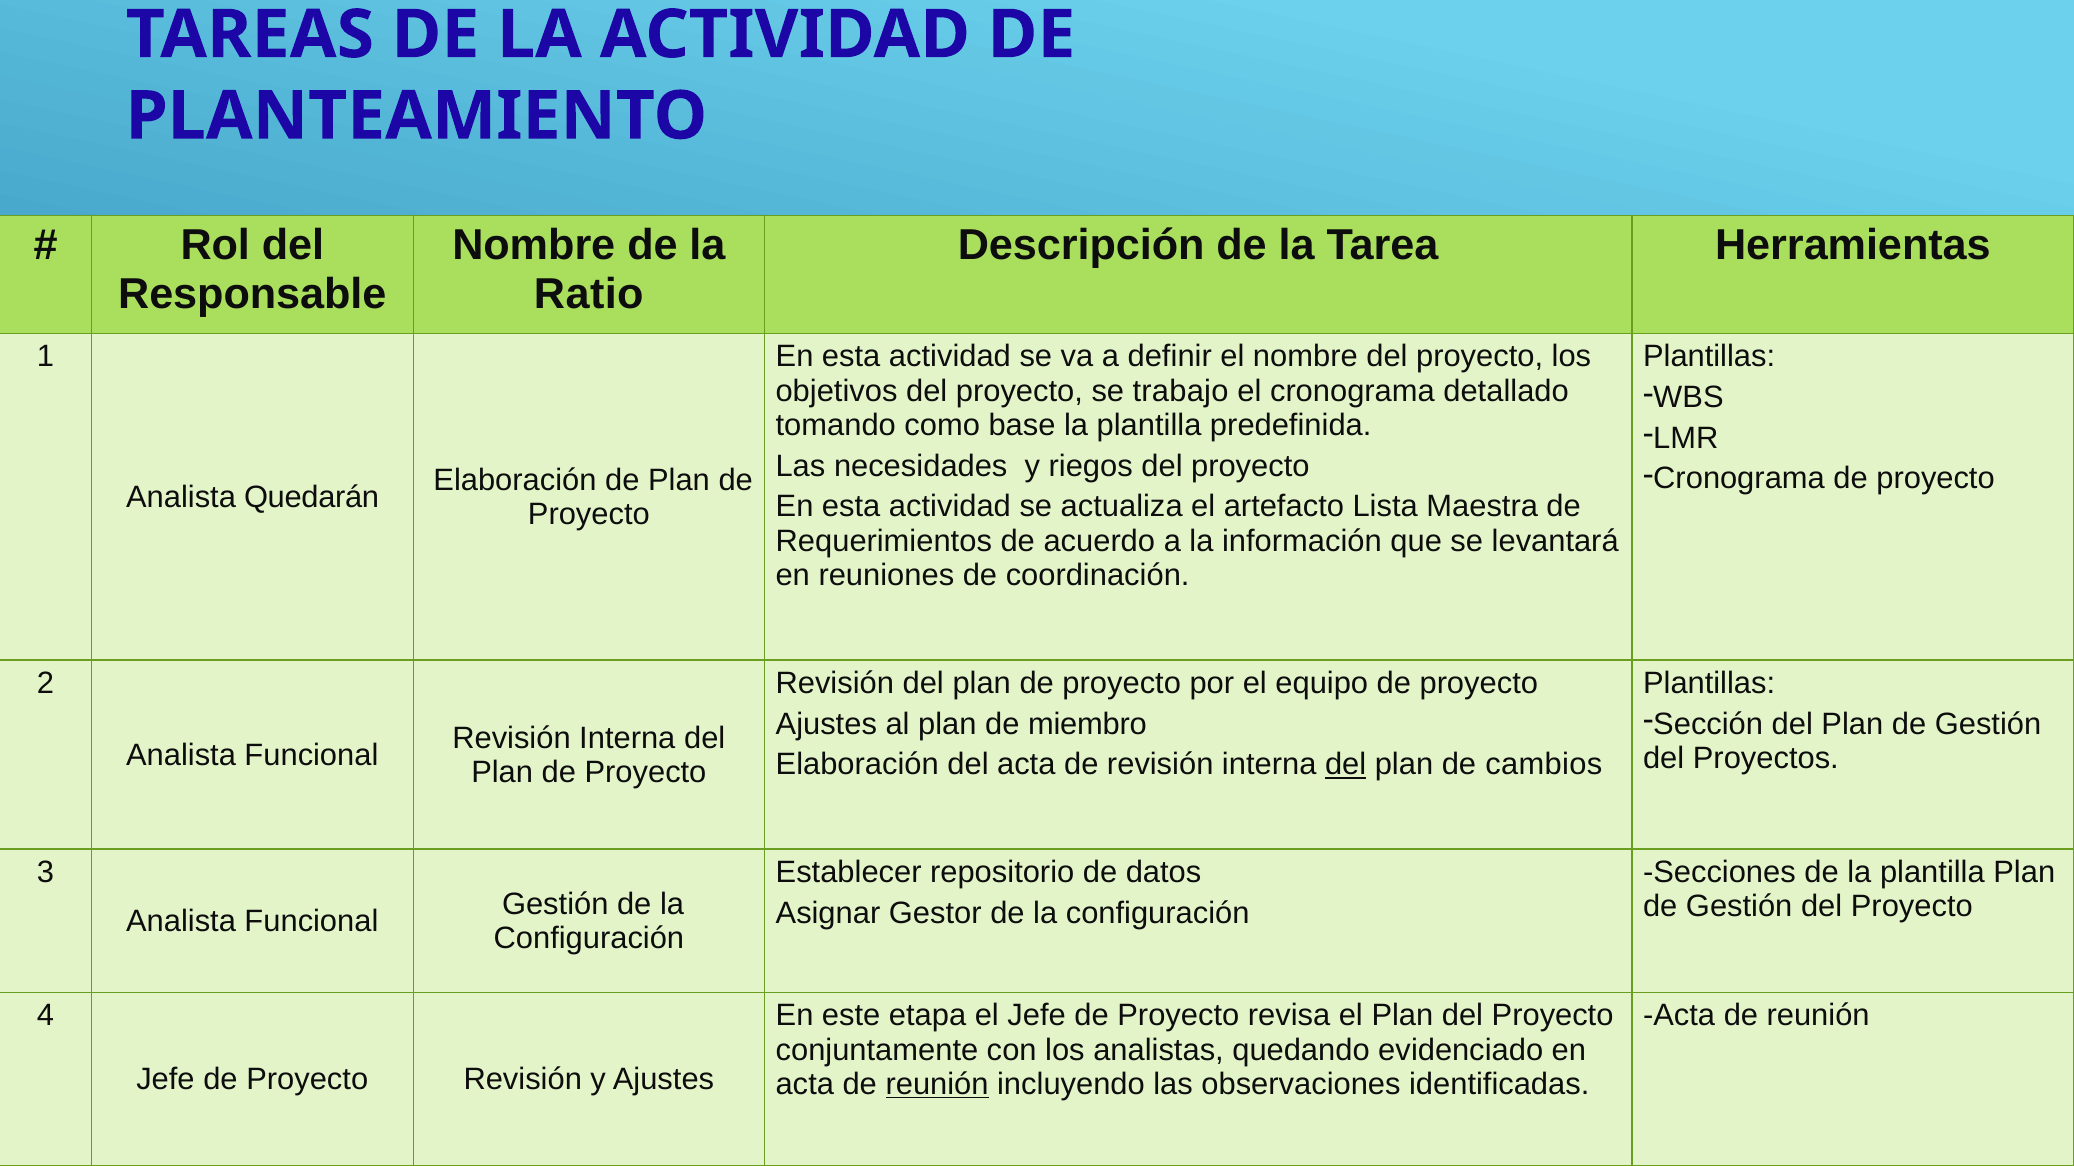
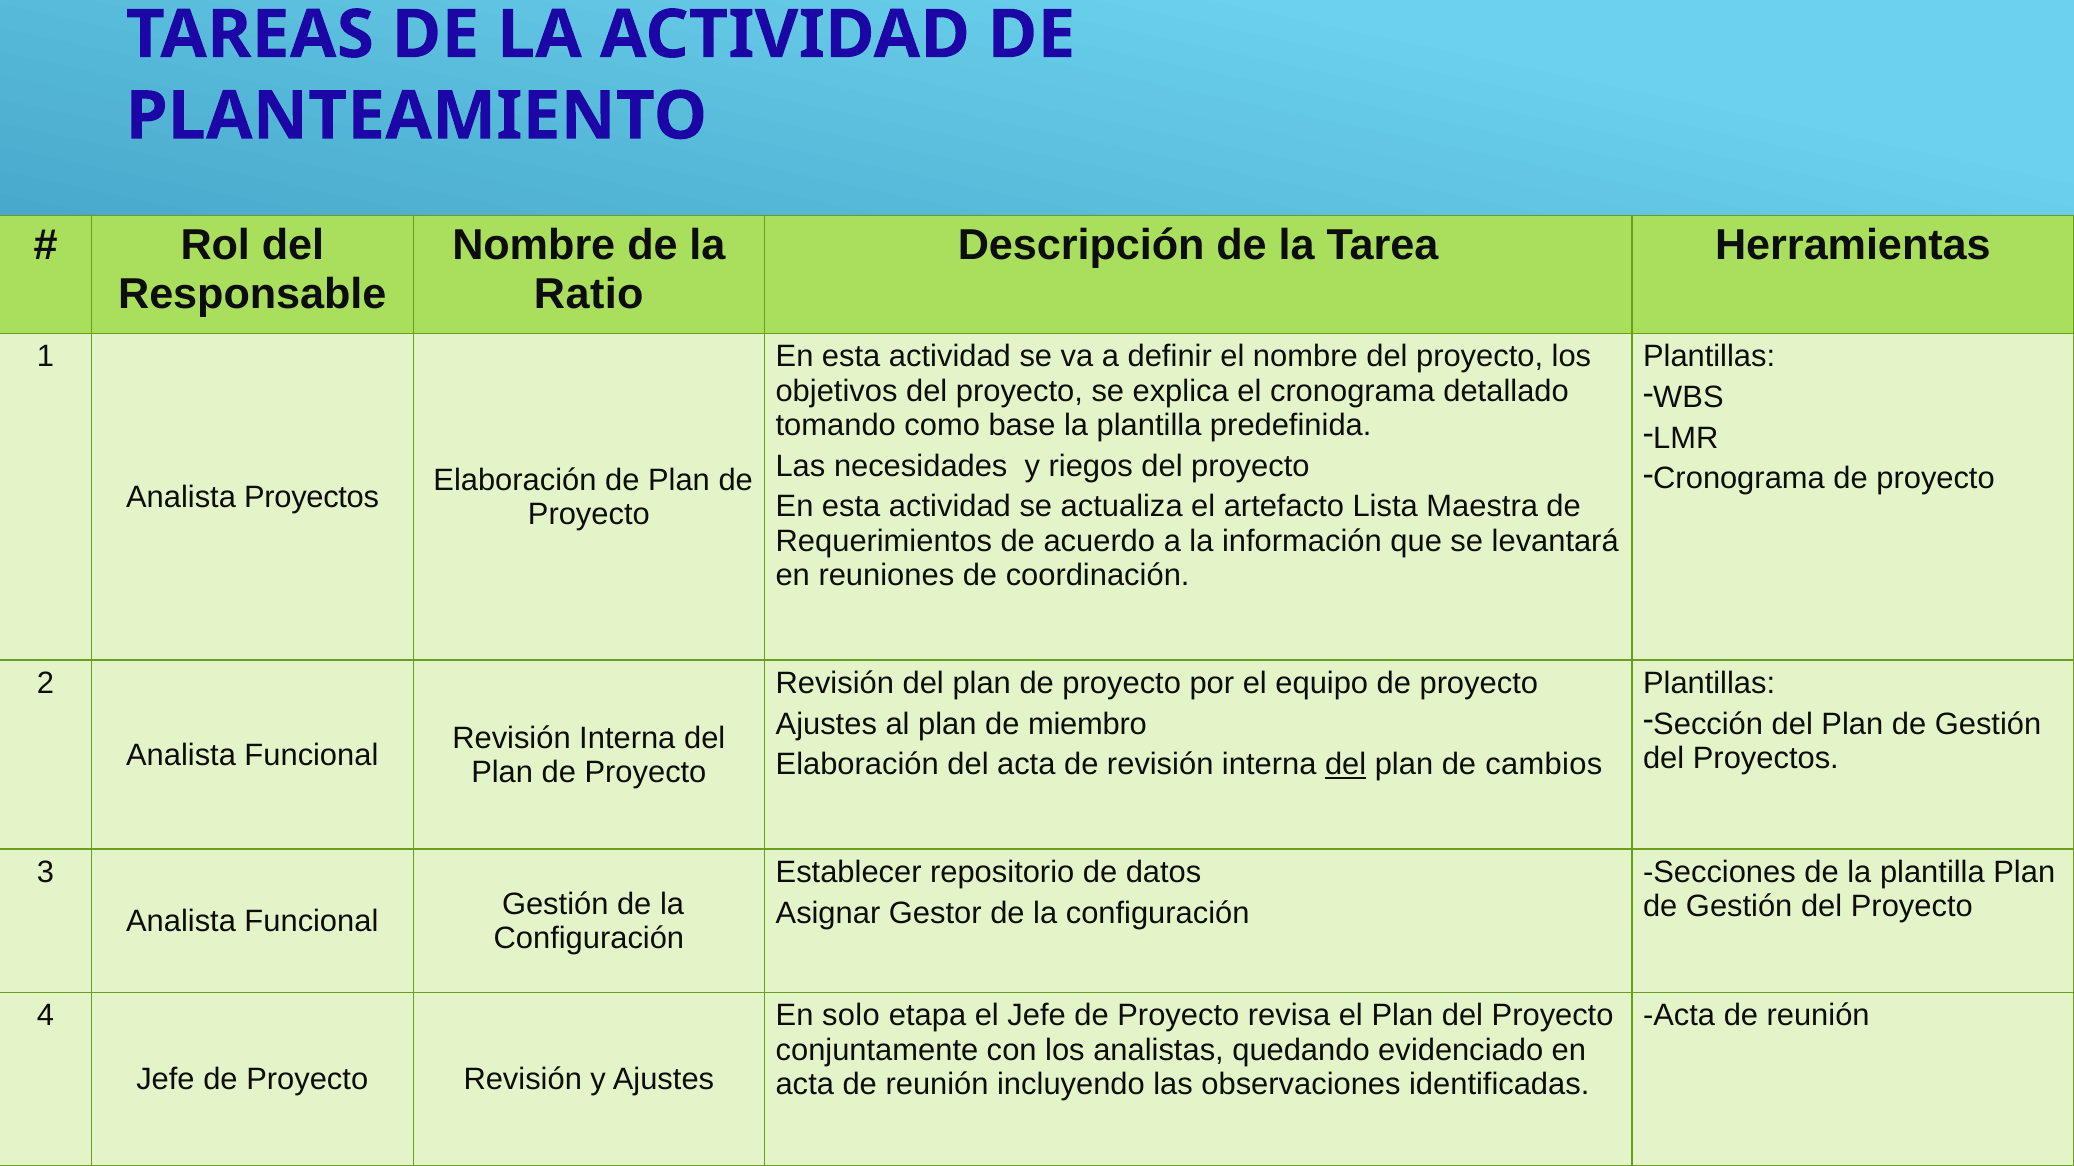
trabajo: trabajo -> explica (1181, 391)
Analista Quedarán: Quedarán -> Proyectos (312, 498)
este: este -> solo (851, 1016)
reunión underline: present -> none (937, 1085)
